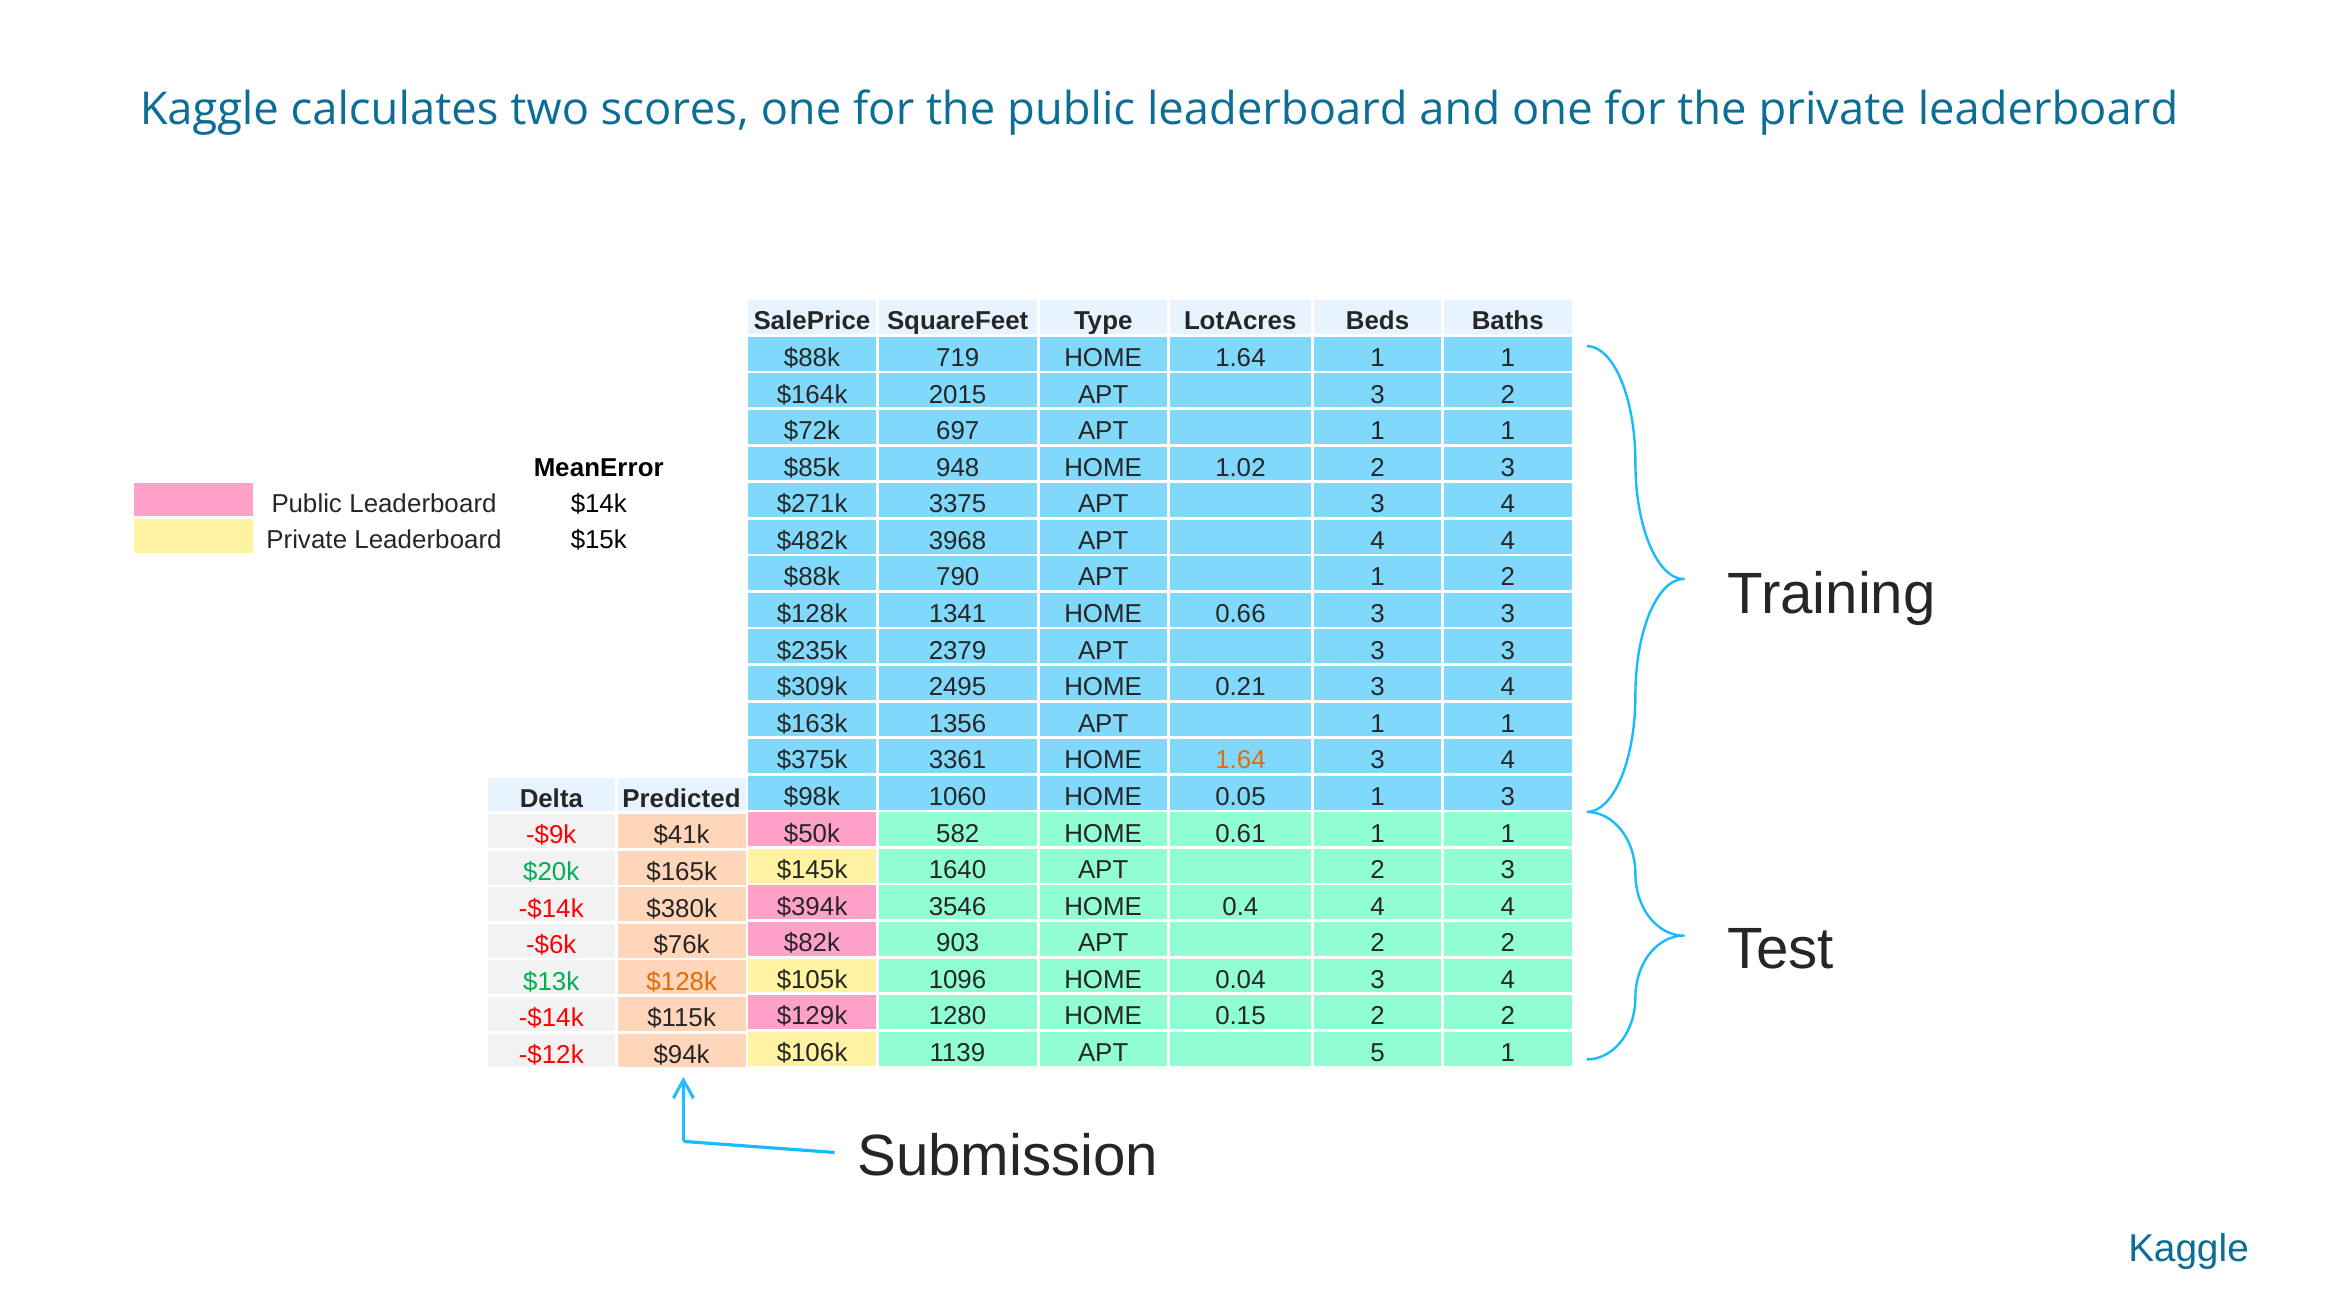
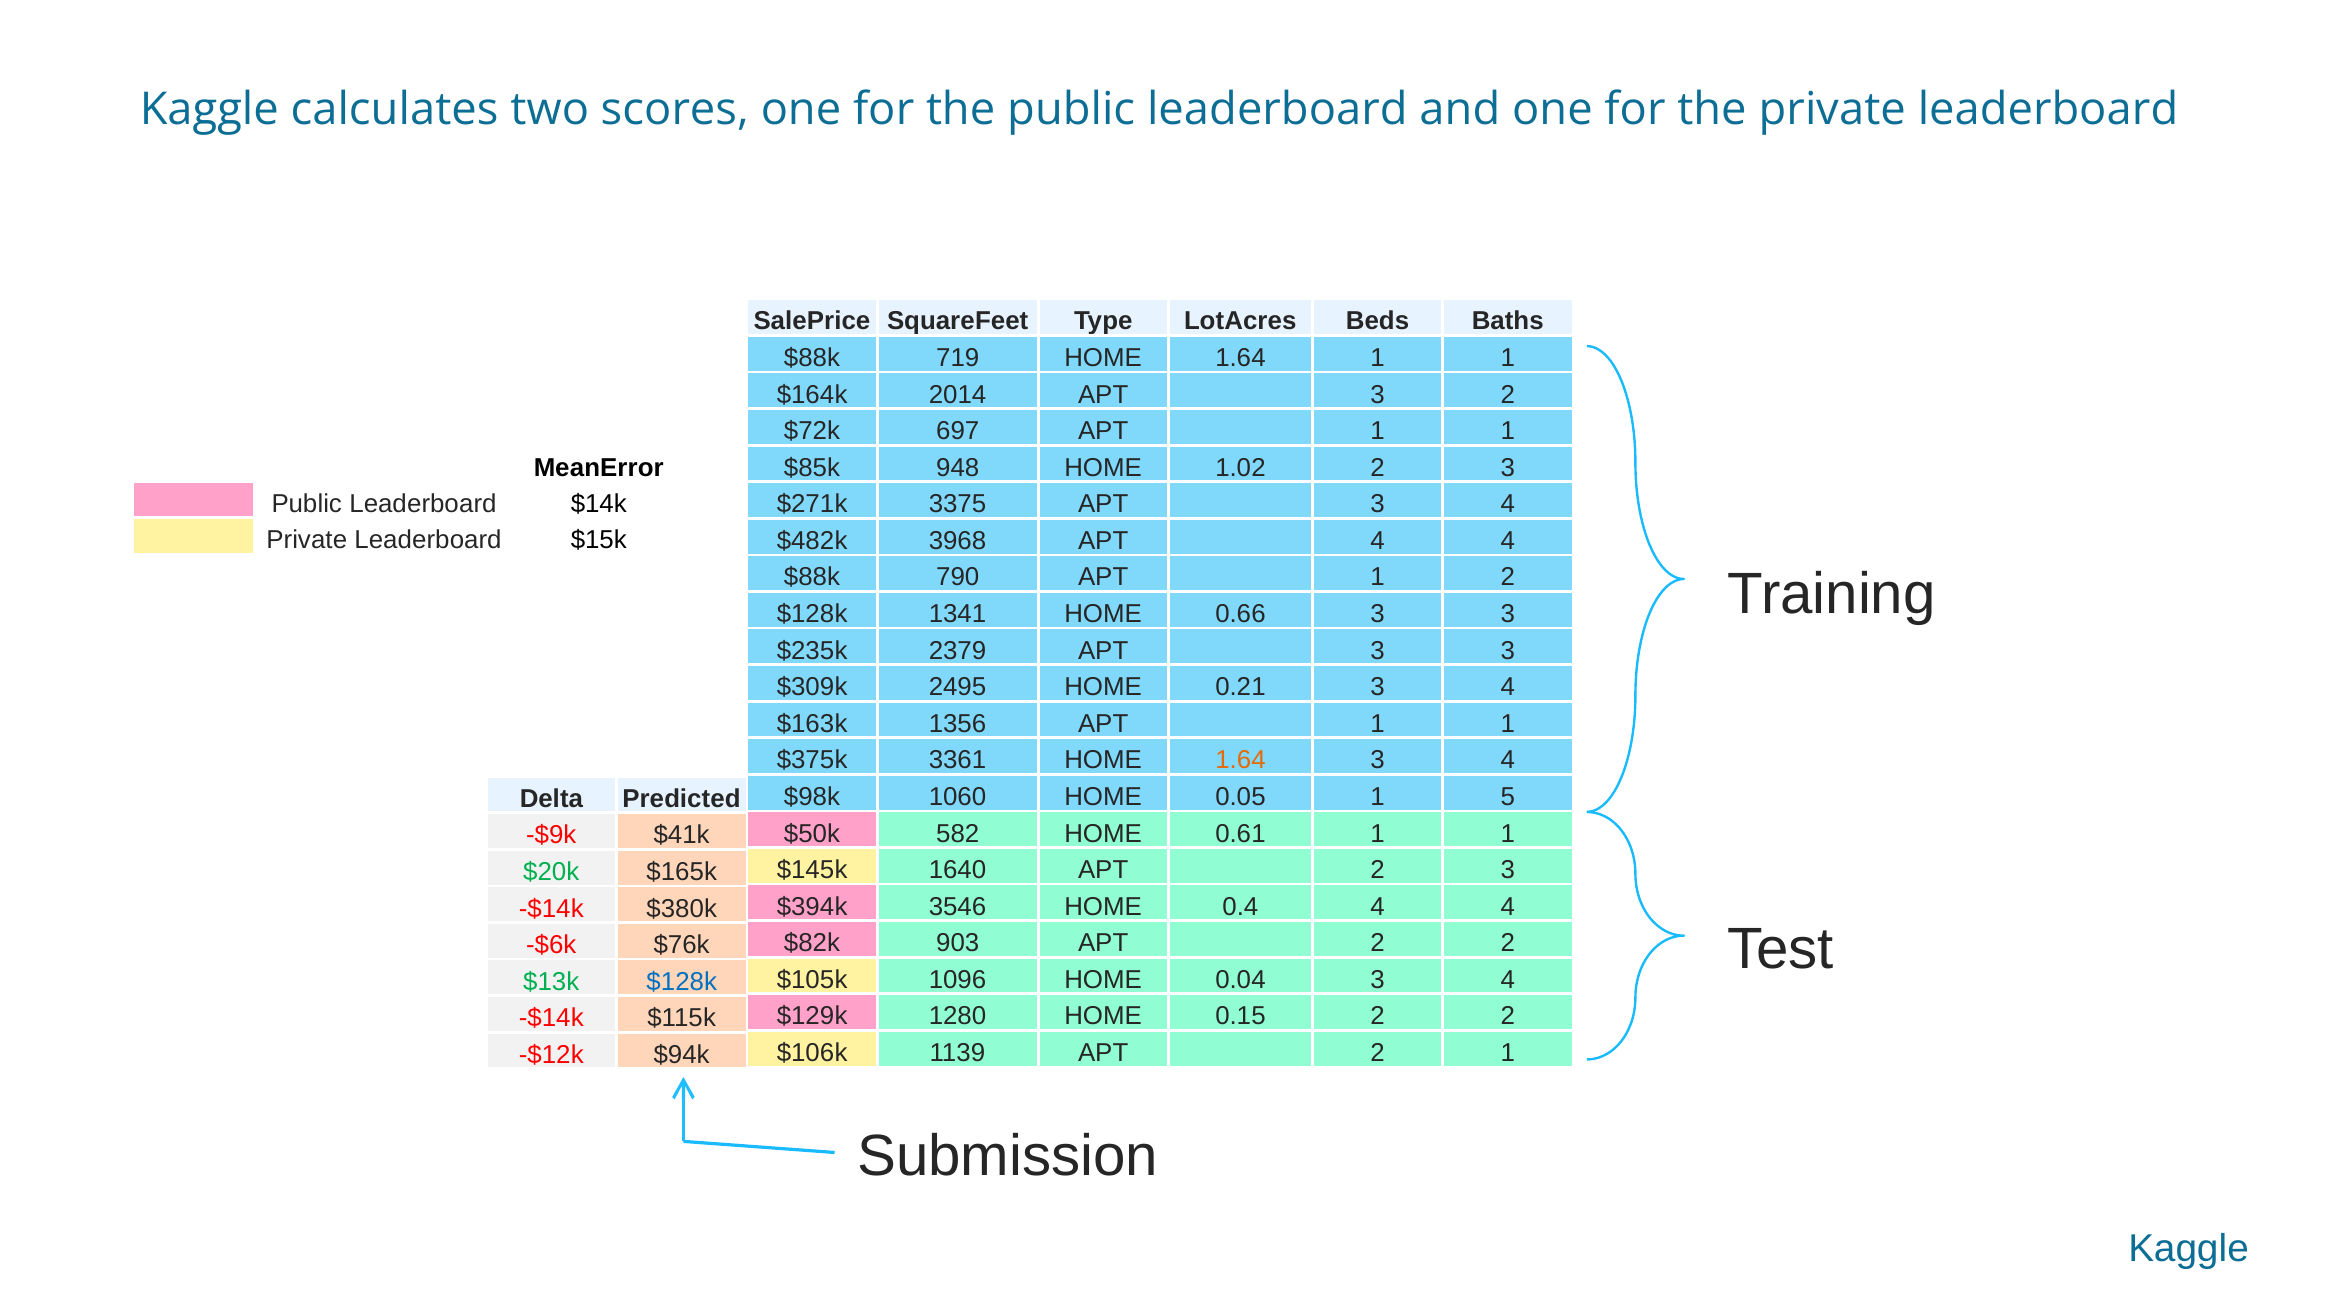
2015: 2015 -> 2014 (958, 395)
1 3: 3 -> 5 (1508, 797)
$128k colour: orange -> blue (682, 982)
1139 APT 5: 5 -> 2 (1378, 1054)
